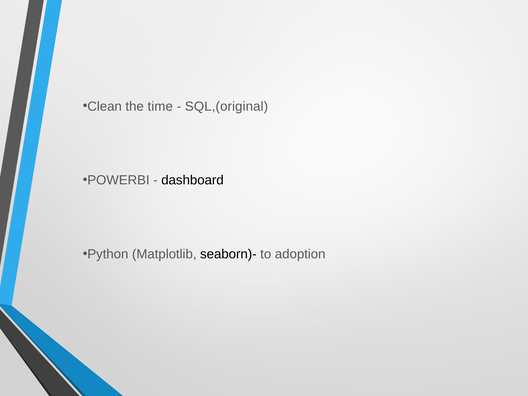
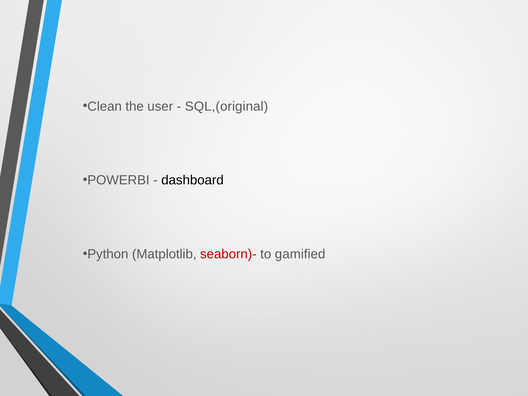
time: time -> user (160, 106)
seaborn)- colour: black -> red (228, 254)
adoption: adoption -> gamified (300, 254)
